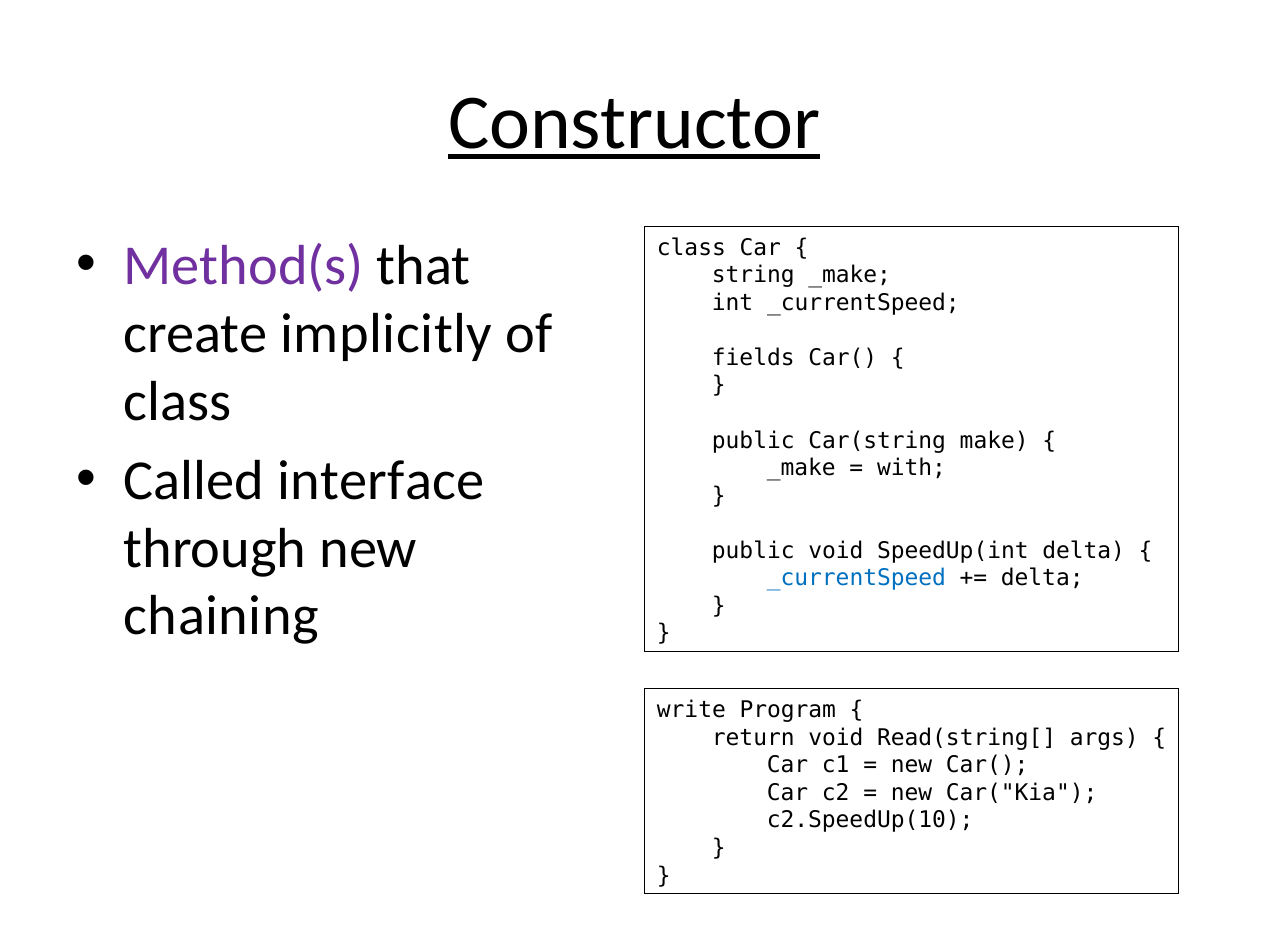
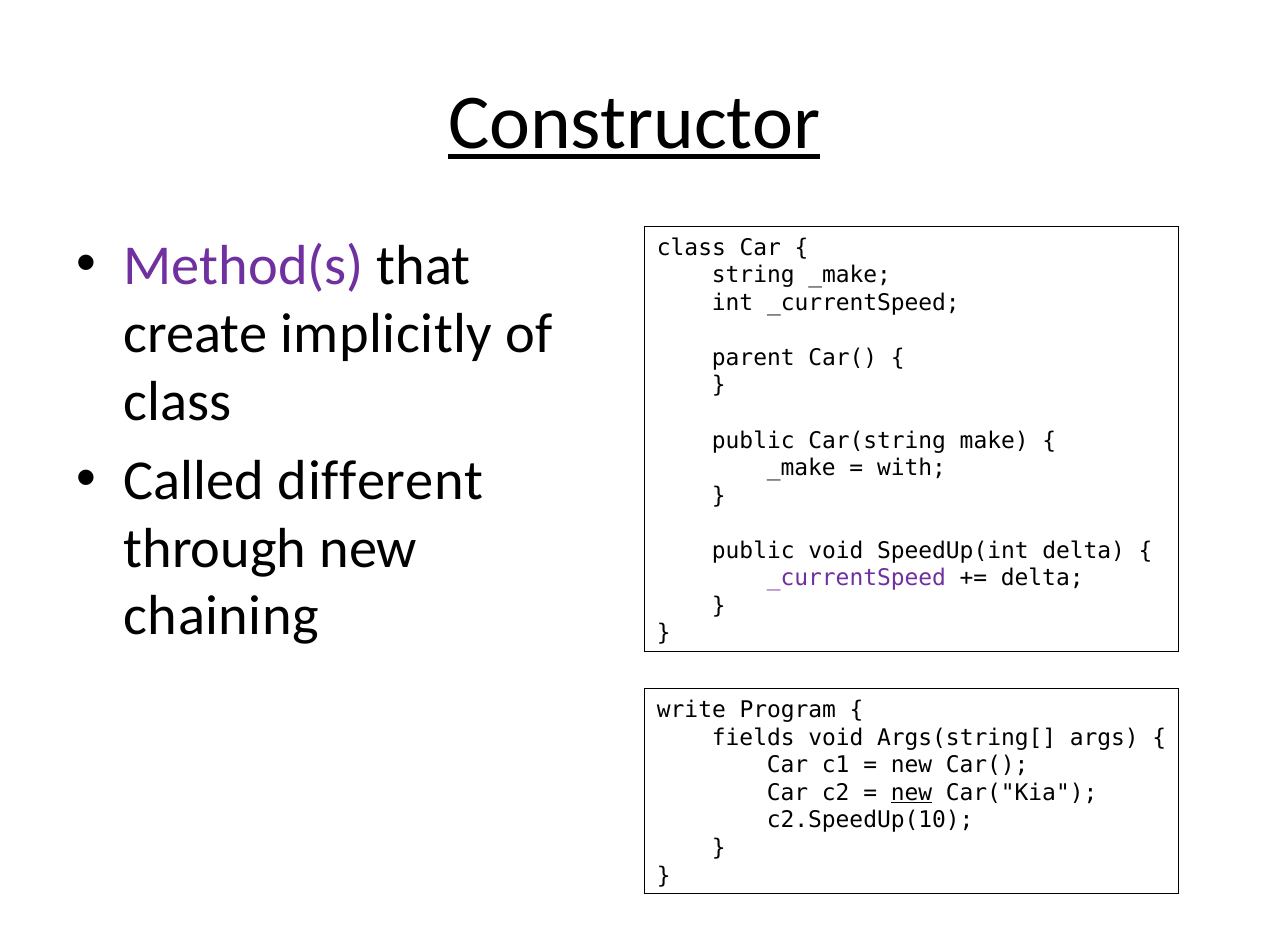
fields: fields -> parent (753, 358)
interface: interface -> different (381, 481)
_currentSpeed colour: blue -> purple (856, 578)
return: return -> fields (753, 738)
Read(string[: Read(string[ -> Args(string[ (967, 738)
new underline: none -> present (911, 793)
